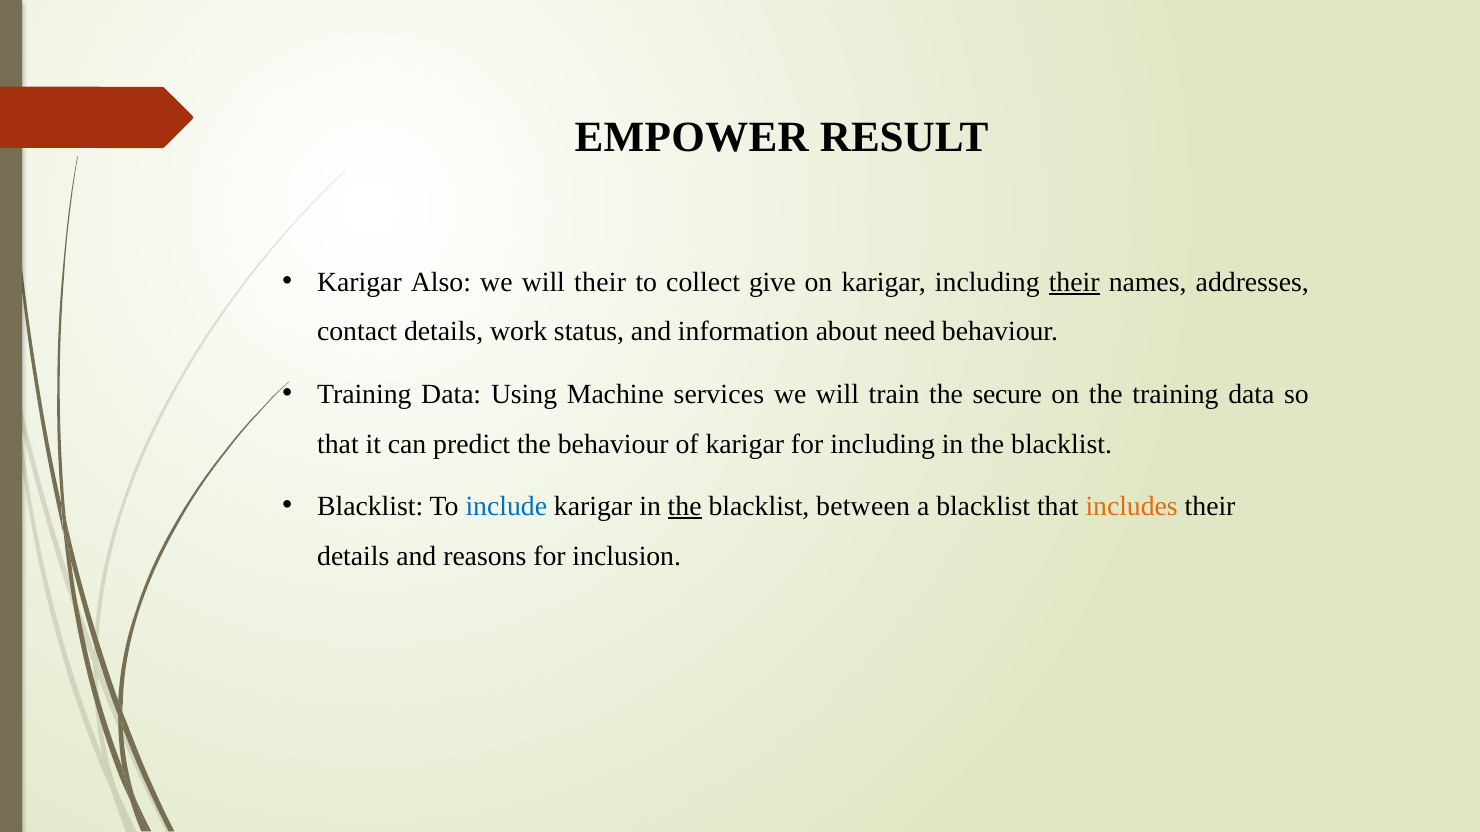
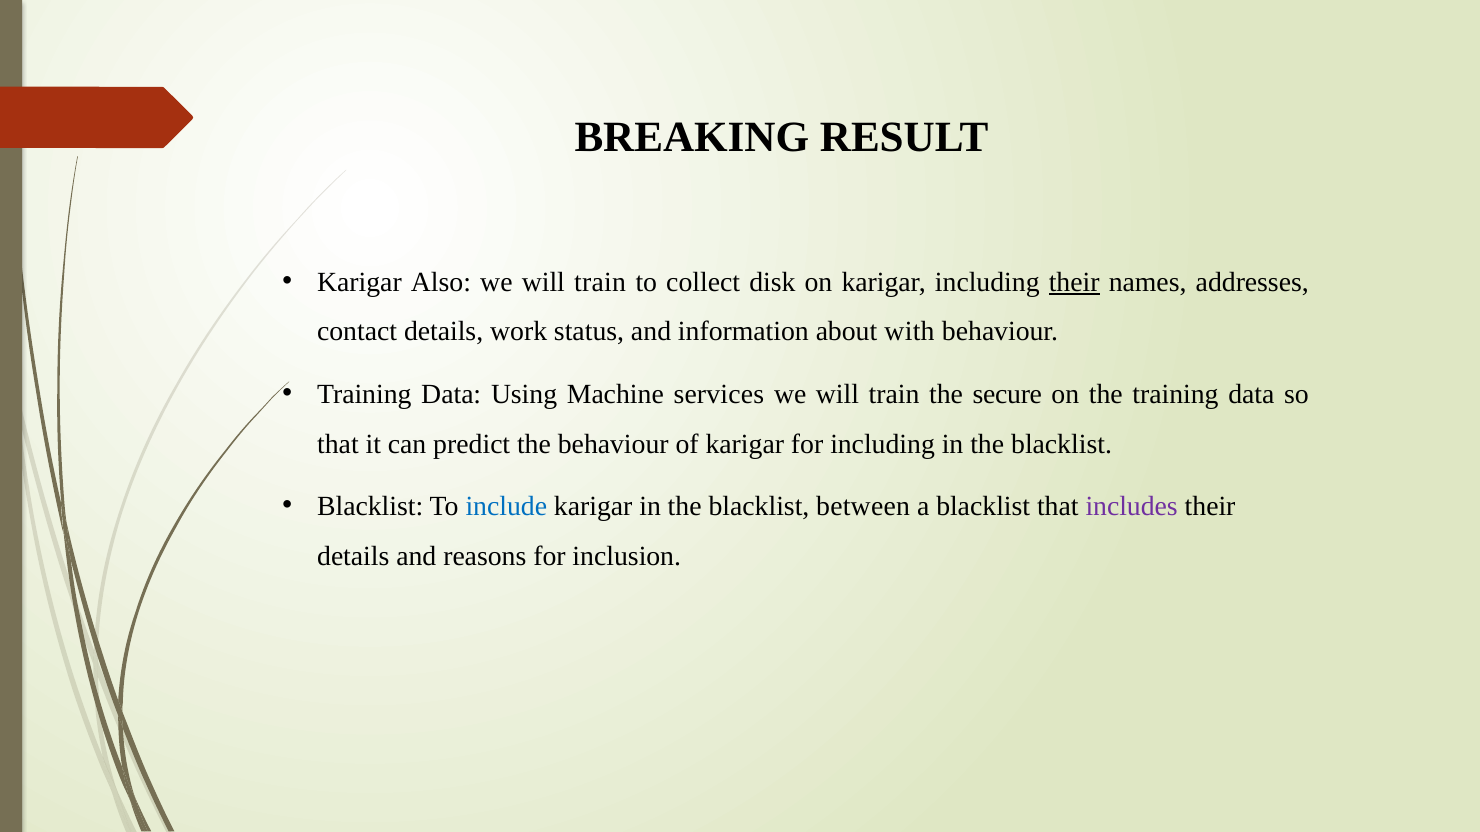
EMPOWER: EMPOWER -> BREAKING (692, 138)
their: their -> train (600, 282)
give: give -> disk (772, 282)
need: need -> with (910, 332)
the underline: present -> none (685, 507)
includes colour: orange -> purple (1132, 507)
